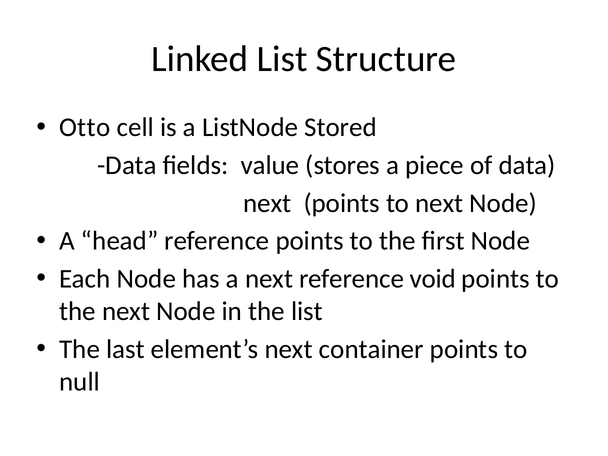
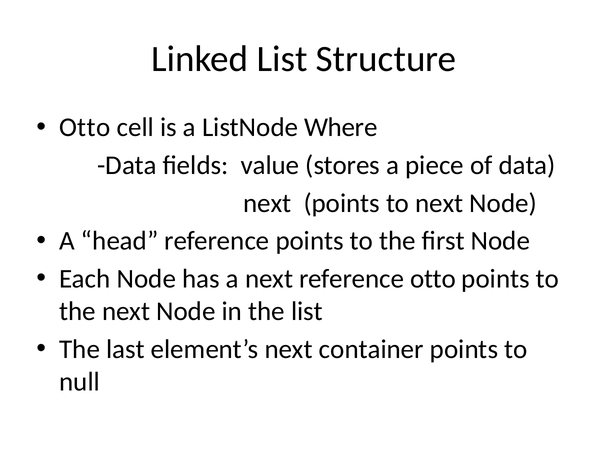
Stored: Stored -> Where (341, 128)
reference void: void -> otto (433, 279)
